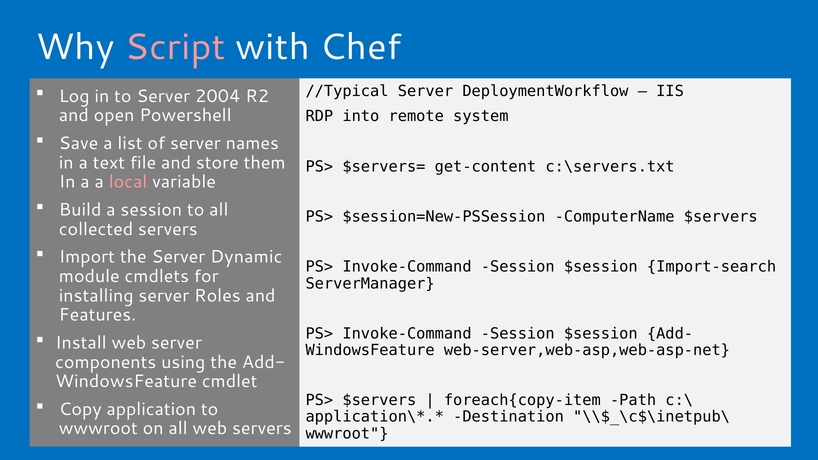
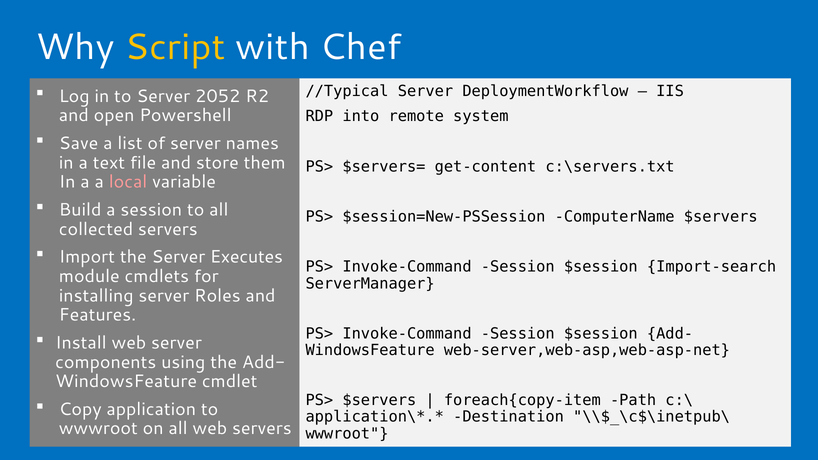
Script colour: pink -> yellow (175, 47)
2004: 2004 -> 2052 (218, 96)
Dynamic: Dynamic -> Executes (246, 257)
